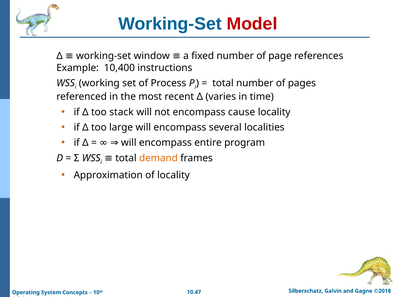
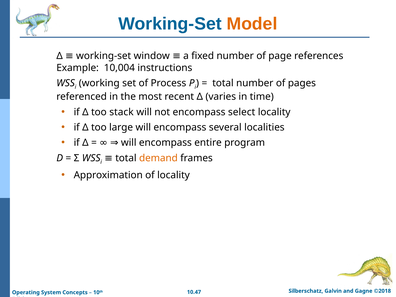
Model colour: red -> orange (252, 24)
10,400: 10,400 -> 10,004 (119, 68)
cause: cause -> select (242, 112)
